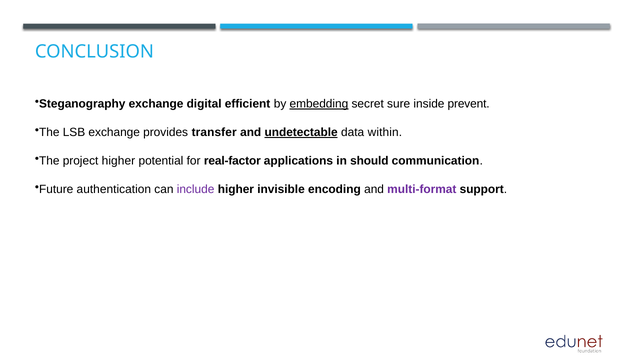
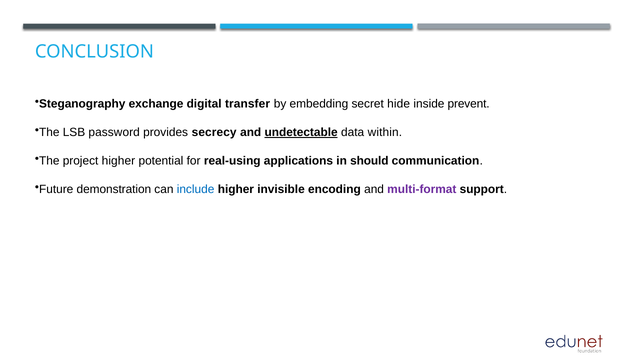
efficient: efficient -> transfer (248, 104)
embedding underline: present -> none (319, 104)
sure: sure -> hide (399, 104)
LSB exchange: exchange -> password (114, 132)
transfer: transfer -> secrecy (214, 132)
real-factor: real-factor -> real-using (232, 161)
authentication: authentication -> demonstration (114, 189)
include colour: purple -> blue (196, 189)
